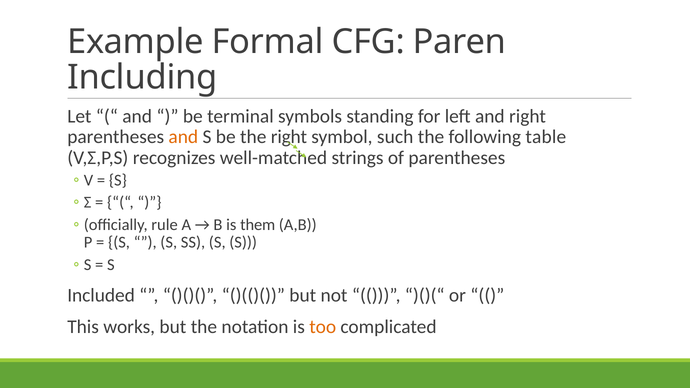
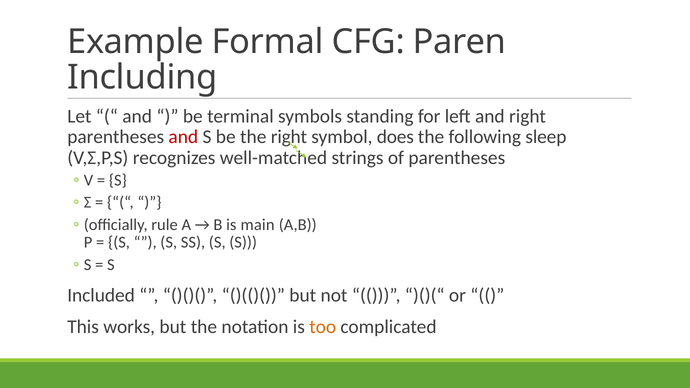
and colour: orange -> red (183, 137)
such: such -> does (395, 137)
table: table -> sleep (546, 137)
them: them -> main (258, 225)
